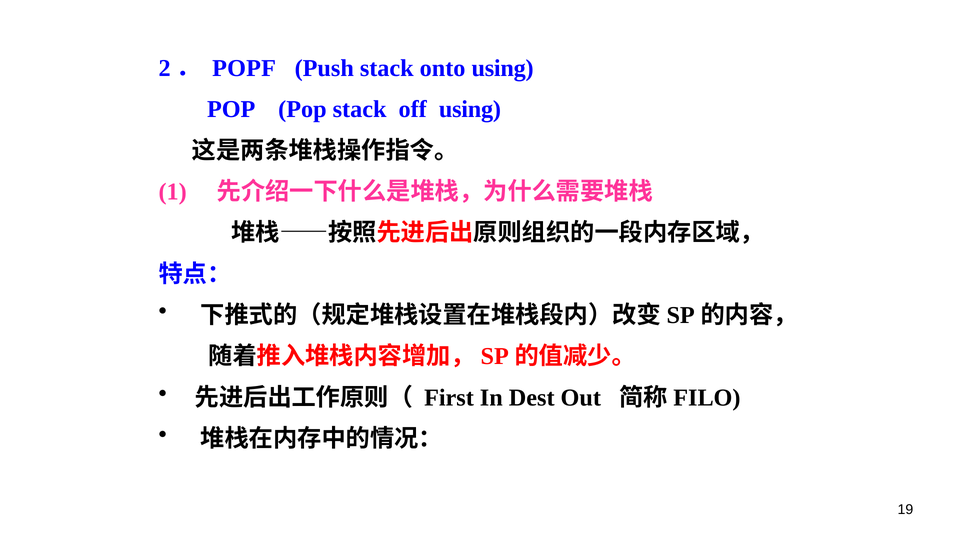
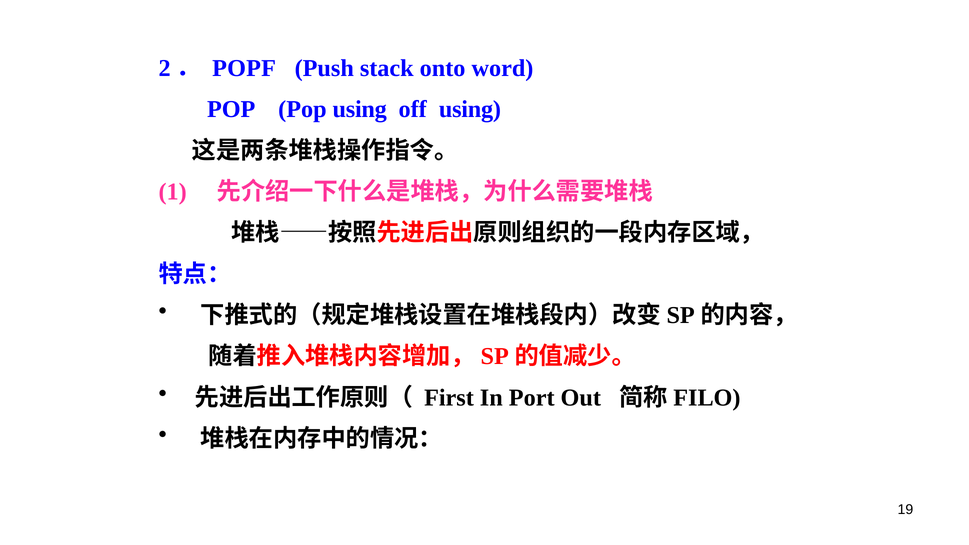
onto using: using -> word (502, 68)
Pop stack: stack -> using (360, 109)
Dest: Dest -> Port (532, 398)
